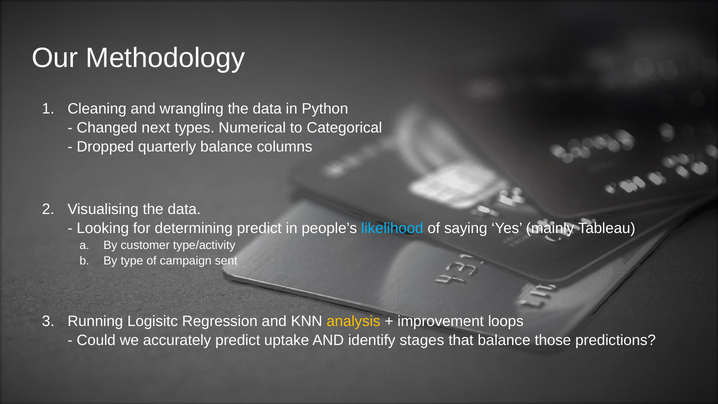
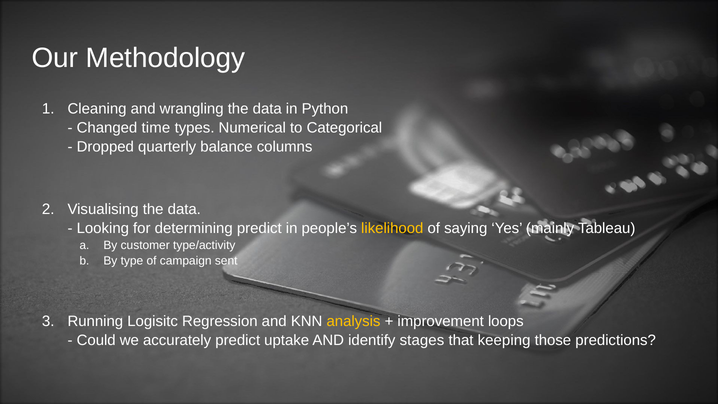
next: next -> time (156, 128)
likelihood colour: light blue -> yellow (392, 228)
that balance: balance -> keeping (504, 340)
